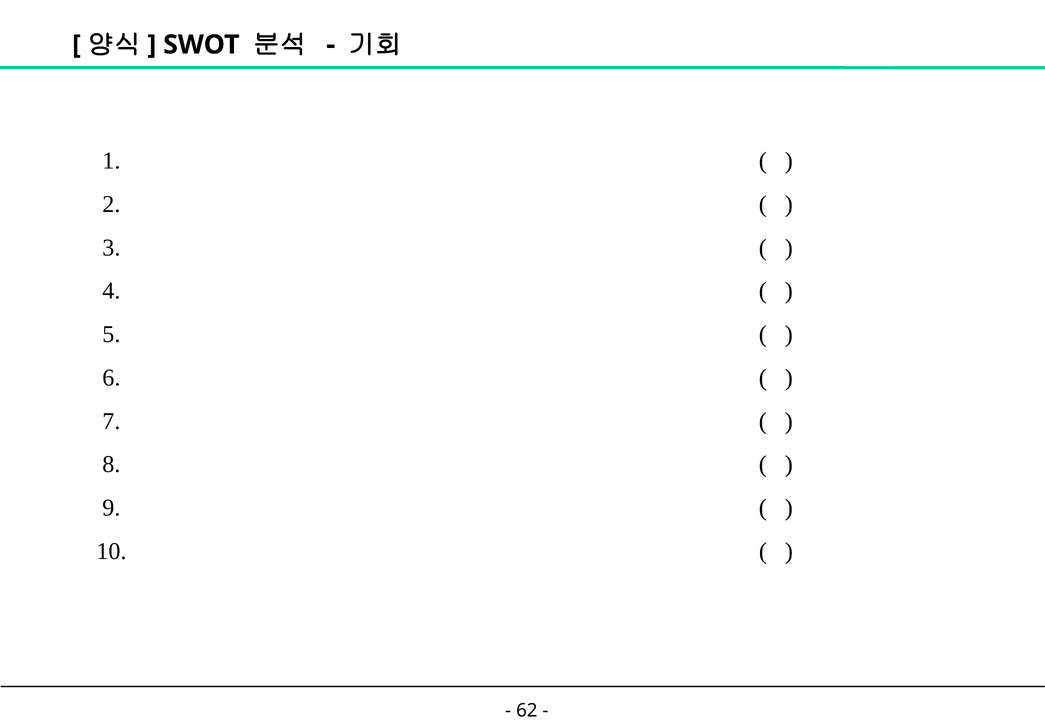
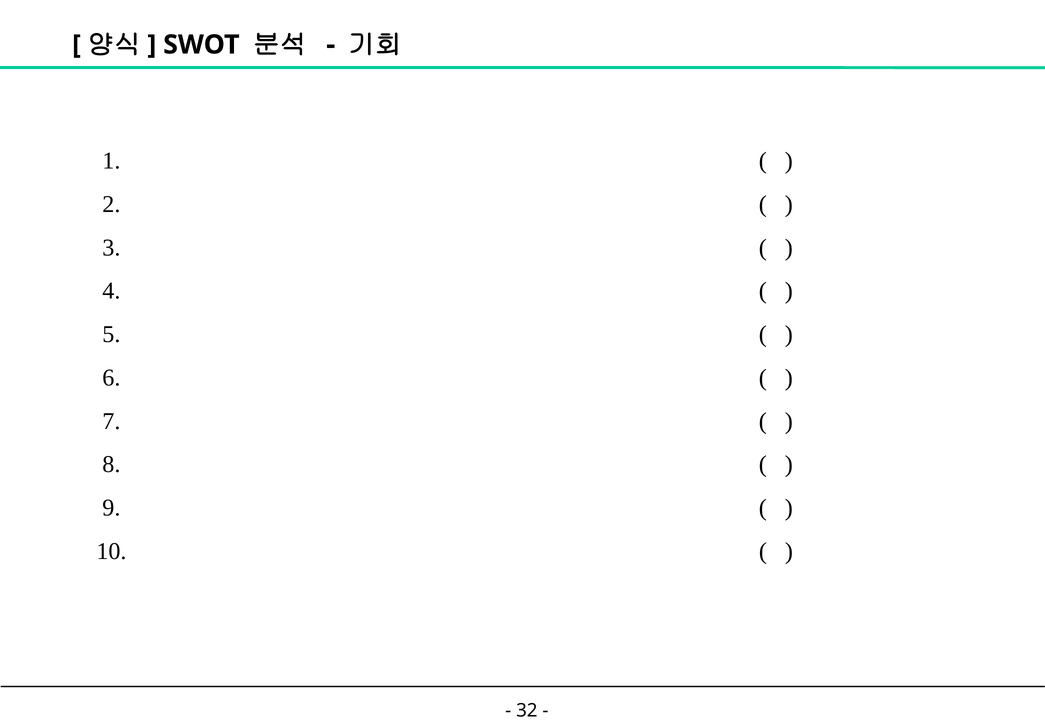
62: 62 -> 32 (527, 711)
